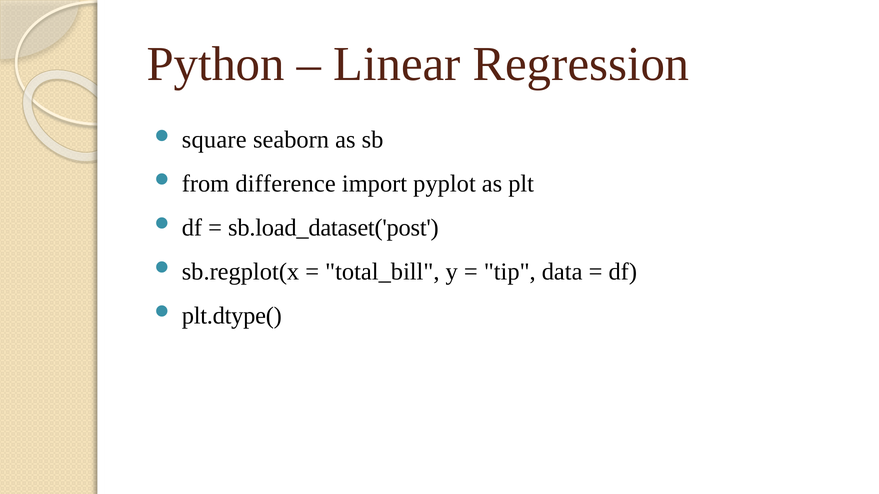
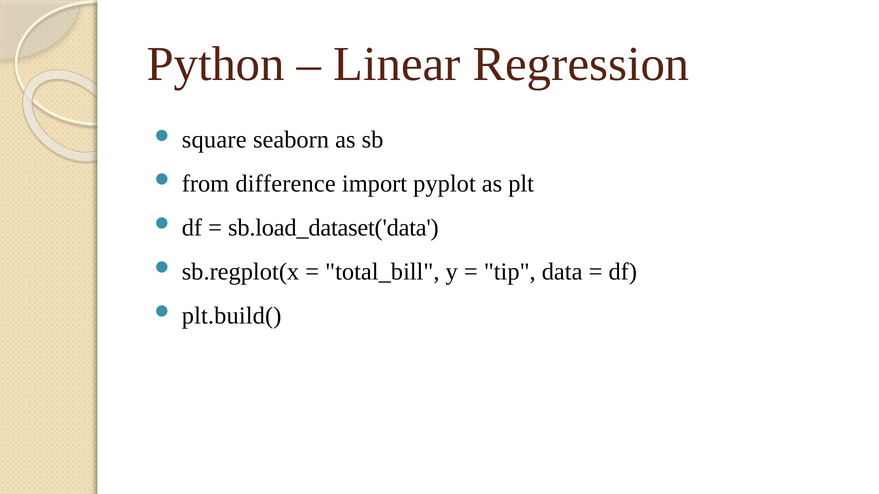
sb.load_dataset('post: sb.load_dataset('post -> sb.load_dataset('data (333, 228)
plt.dtype(: plt.dtype( -> plt.build( (232, 316)
